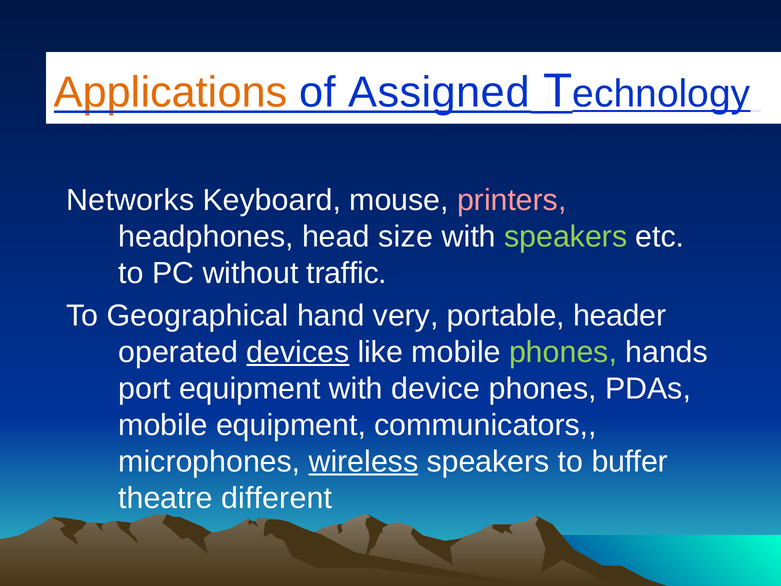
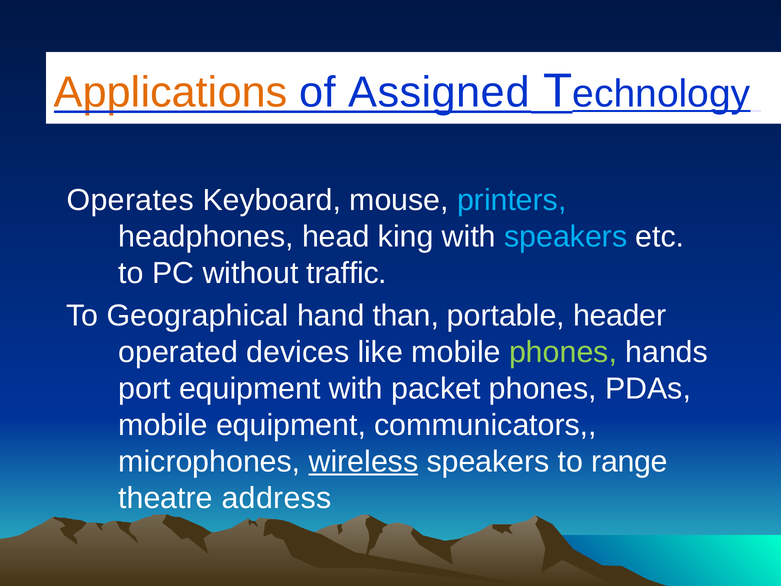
Networks: Networks -> Operates (130, 200)
printers colour: pink -> light blue (512, 200)
size: size -> king (406, 236)
speakers colour: light green -> light blue (566, 236)
very: very -> than (406, 315)
devices underline: present -> none (298, 352)
device: device -> packet (436, 388)
buffer: buffer -> range (630, 461)
different: different -> address (277, 498)
